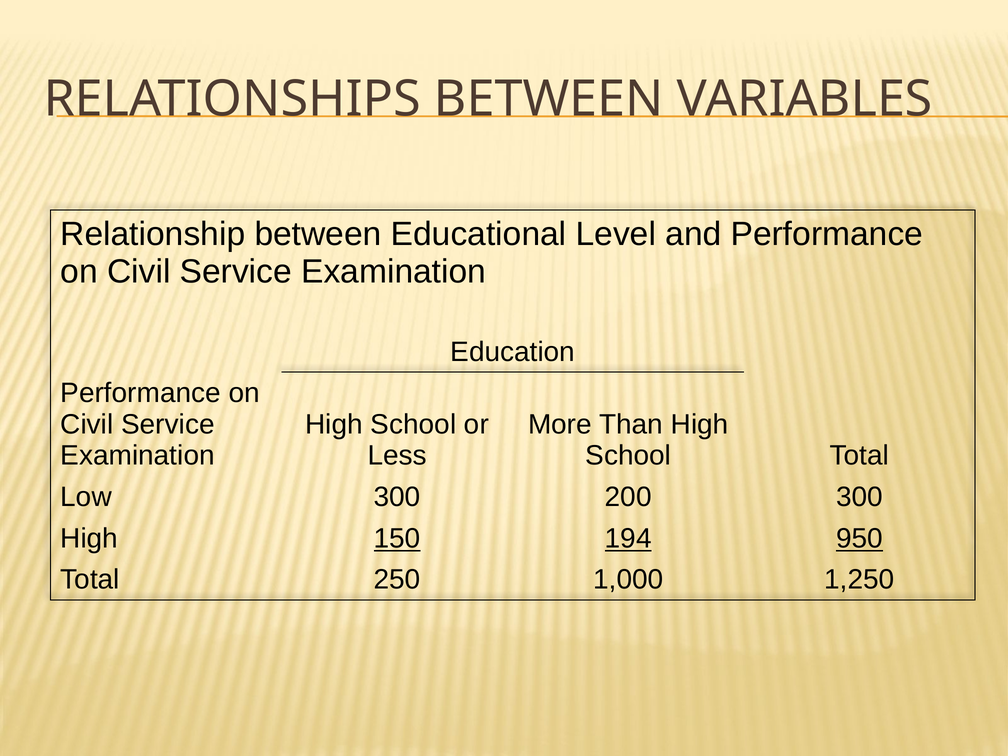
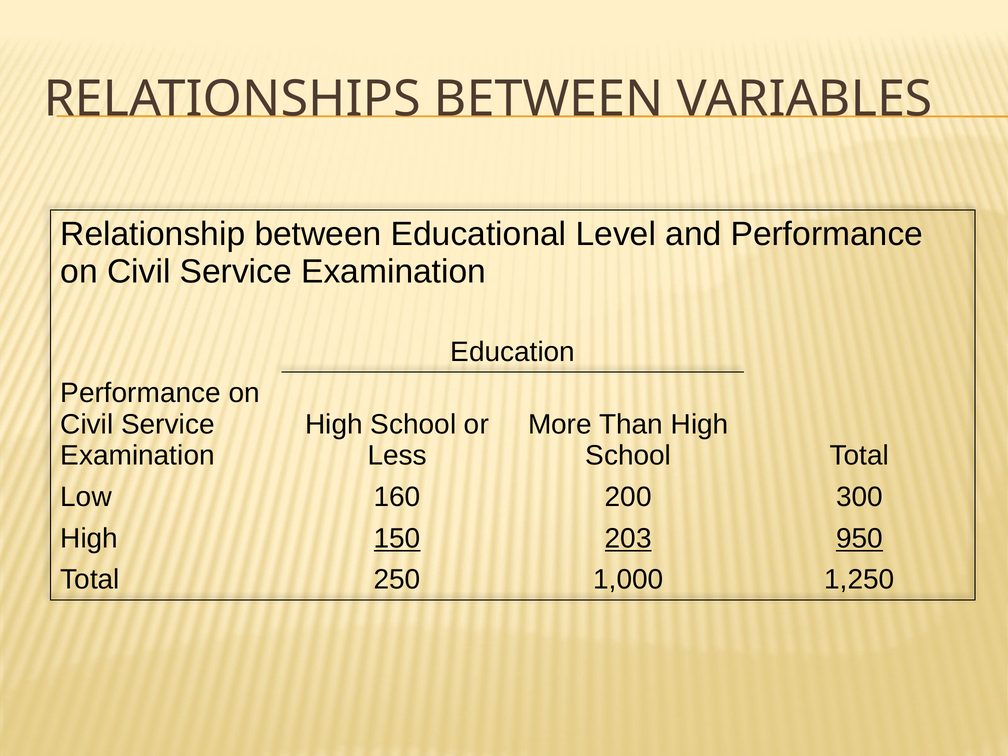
Low 300: 300 -> 160 (397, 497)
194: 194 -> 203 (628, 538)
